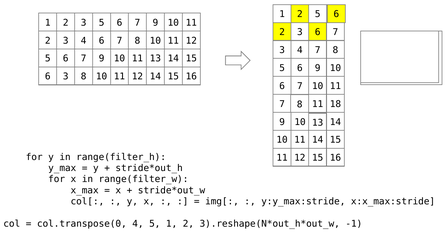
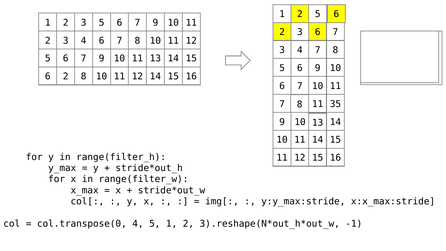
3: 3 -> 2 (66, 76)
18: 18 -> 35 (335, 104)
